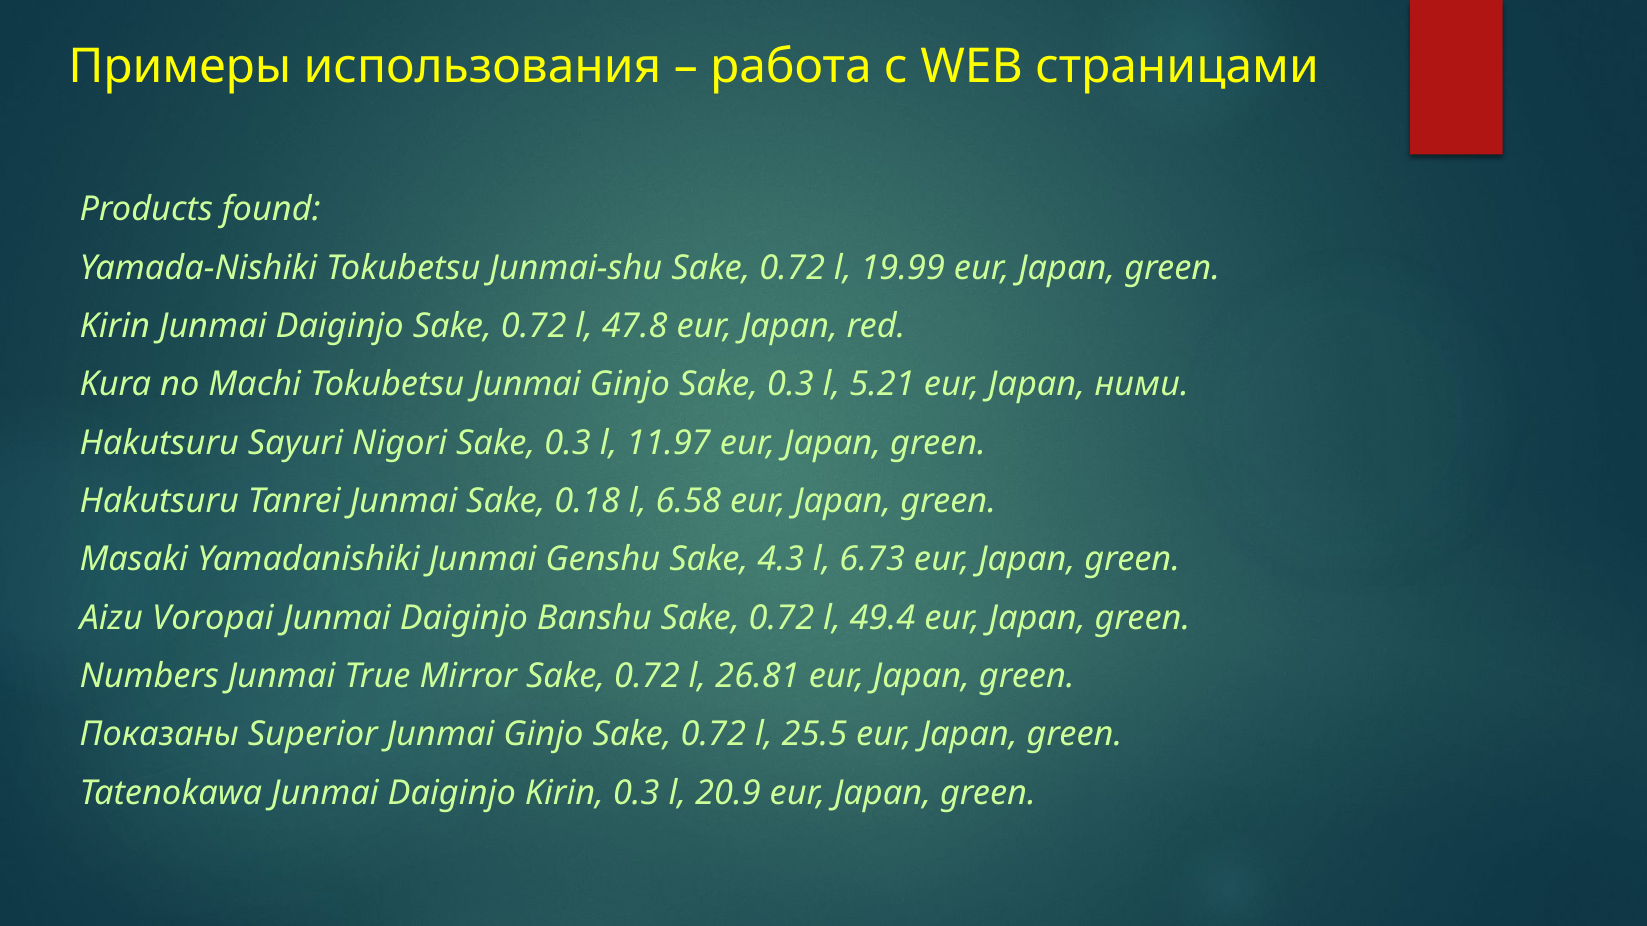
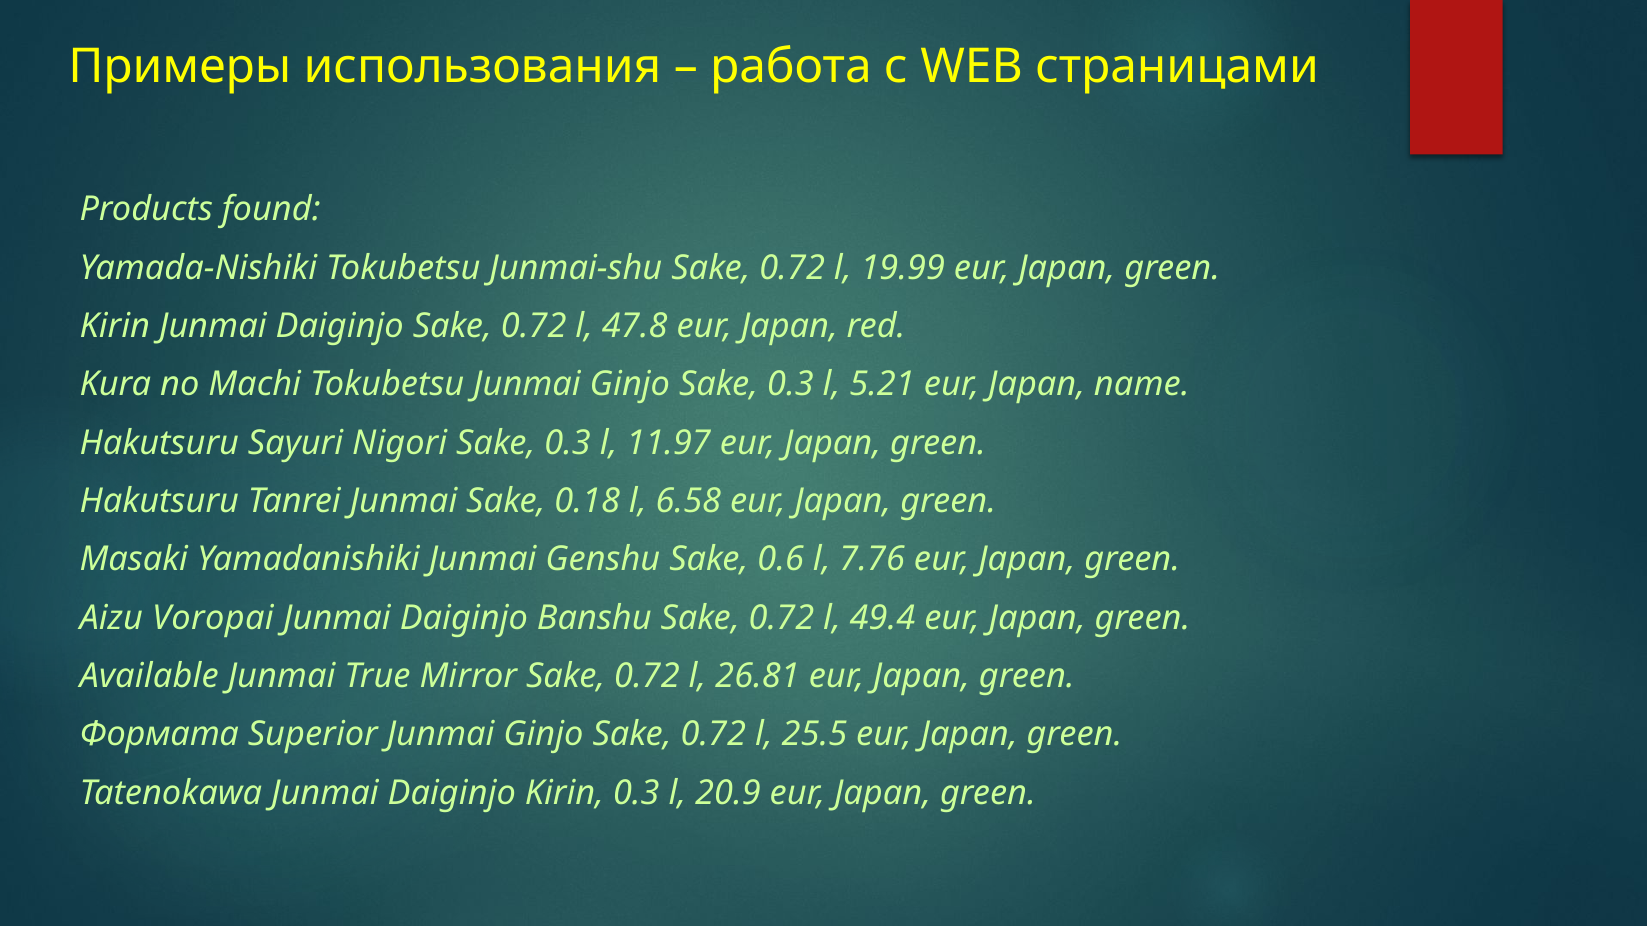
ними: ними -> name (1142, 385)
4.3: 4.3 -> 0.6 (781, 560)
6.73: 6.73 -> 7.76 (872, 560)
Numbers: Numbers -> Available (149, 676)
Показаны: Показаны -> Формата (159, 735)
